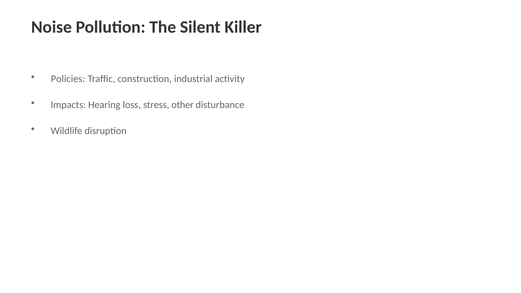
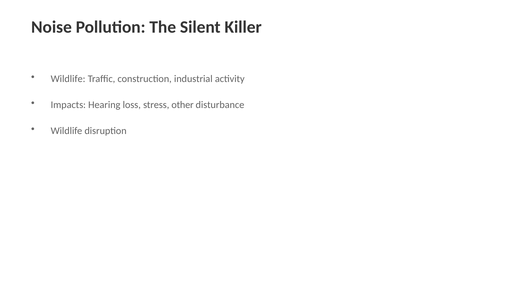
Policies: Policies -> Wildlife (68, 79)
